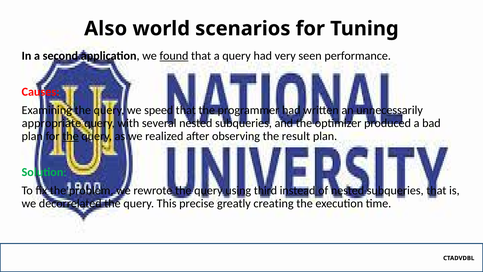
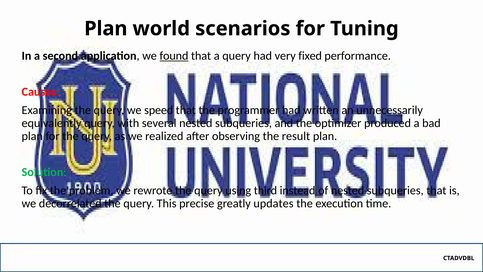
Also: Also -> Plan (106, 29)
seen: seen -> fixed (310, 56)
appropriate: appropriate -> equivalently (52, 123)
the underline: present -> none (70, 136)
creating: creating -> updates (274, 203)
